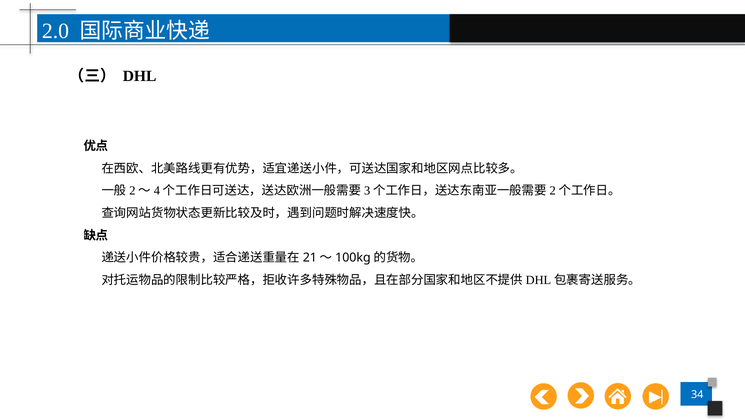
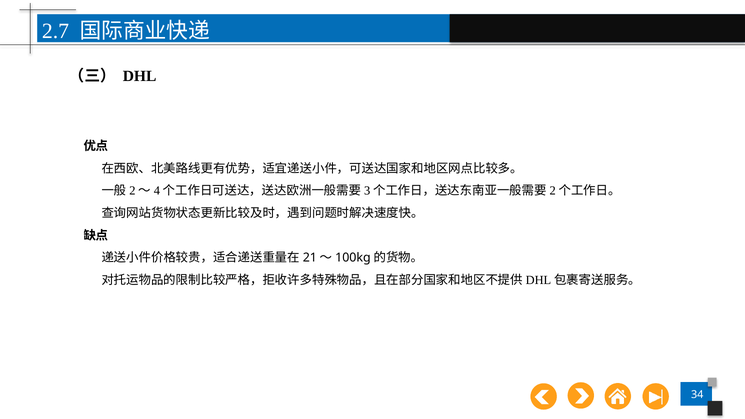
2.0: 2.0 -> 2.7 (56, 31)
